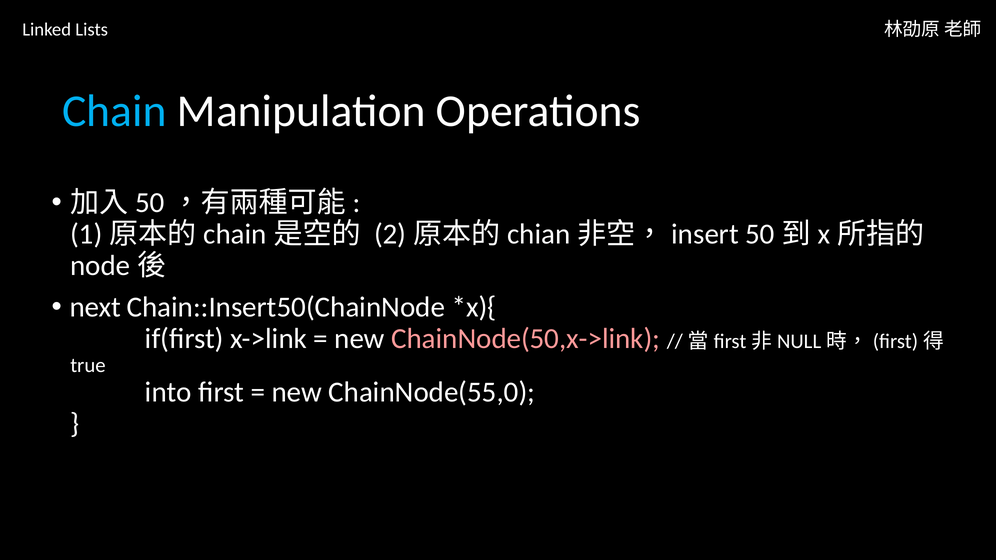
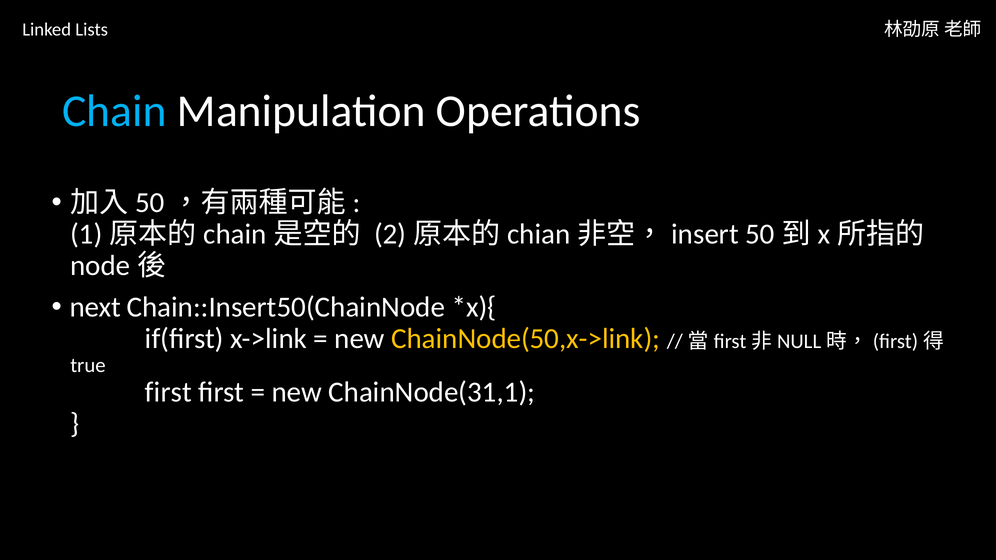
ChainNode(50,x->link colour: pink -> yellow (526, 339)
into: into -> first (168, 392)
ChainNode(55,0: ChainNode(55,0 -> ChainNode(31,1 (432, 392)
